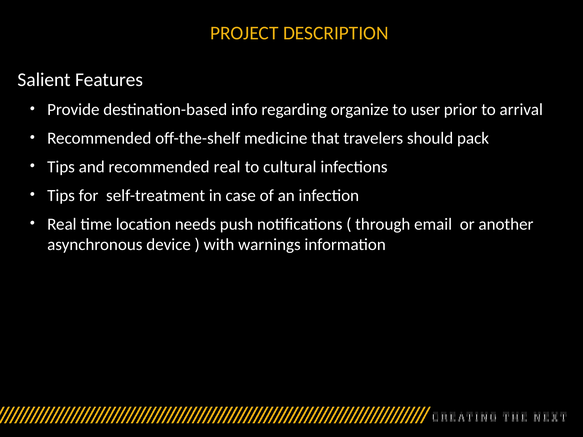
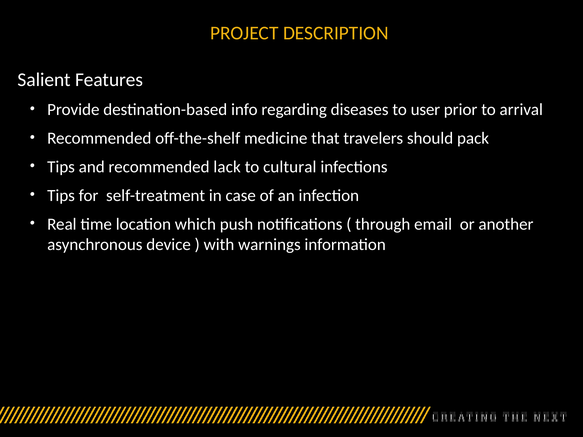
organize: organize -> diseases (360, 110)
recommended real: real -> lack (227, 167)
needs: needs -> which (195, 224)
